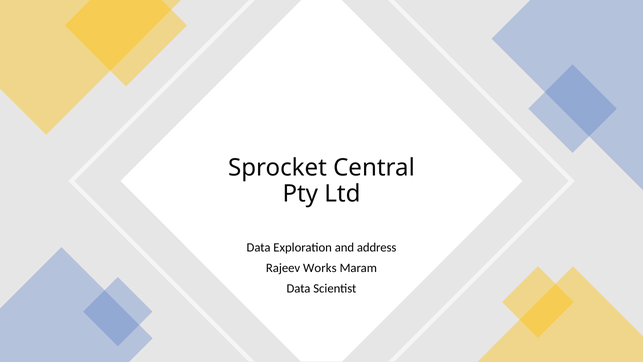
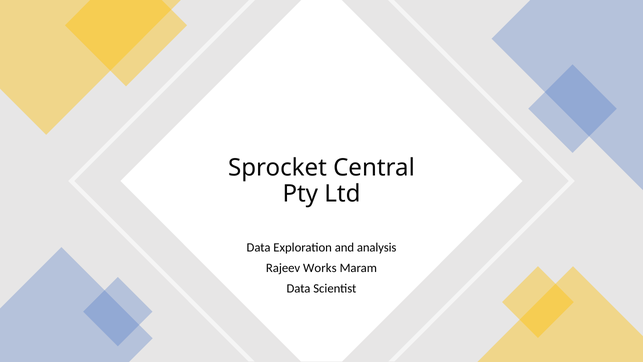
address: address -> analysis (377, 248)
